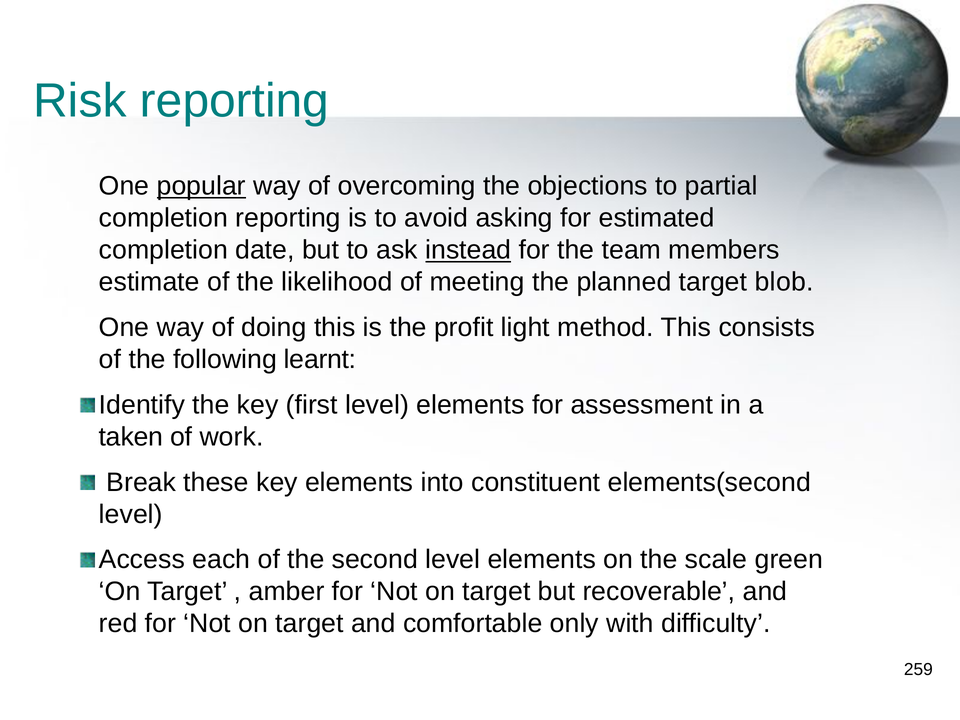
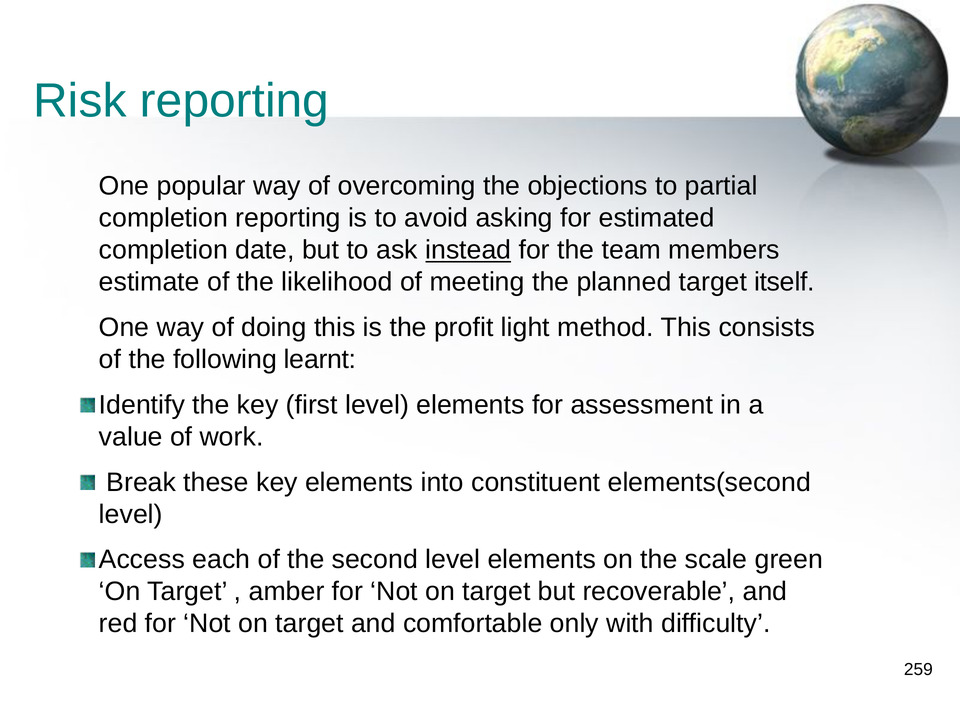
popular underline: present -> none (201, 186)
blob: blob -> itself (784, 282)
taken: taken -> value (131, 437)
